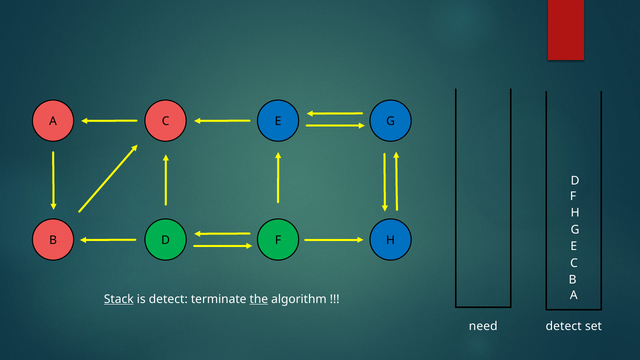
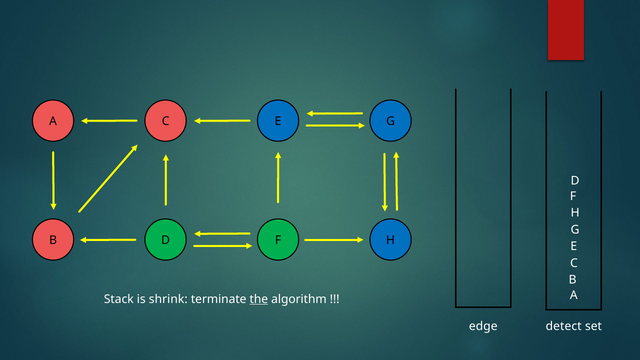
Stack underline: present -> none (119, 299)
is detect: detect -> shrink (168, 299)
need: need -> edge (483, 326)
